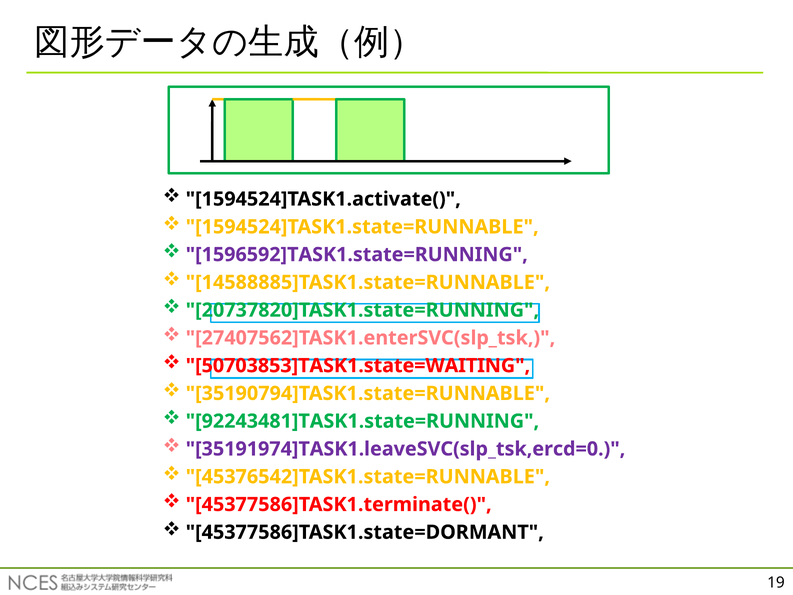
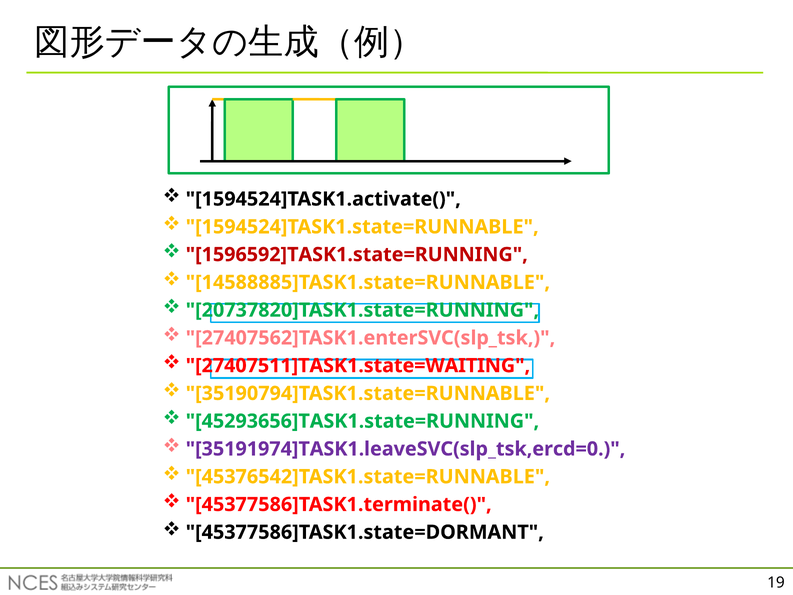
1596592]TASK1.state=RUNNING colour: purple -> red (357, 254)
50703853]TASK1.state=WAITING: 50703853]TASK1.state=WAITING -> 27407511]TASK1.state=WAITING (358, 366)
92243481]TASK1.state=RUNNING: 92243481]TASK1.state=RUNNING -> 45293656]TASK1.state=RUNNING (362, 421)
